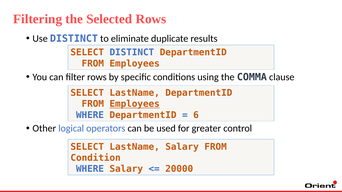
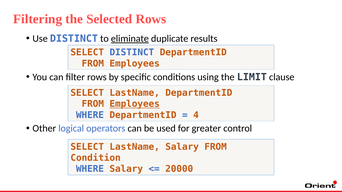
eliminate underline: none -> present (130, 39)
COMMA: COMMA -> LIMIT (252, 77)
6: 6 -> 4 (196, 115)
